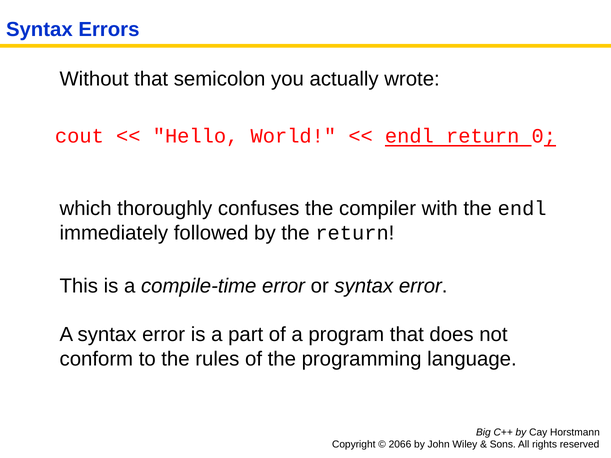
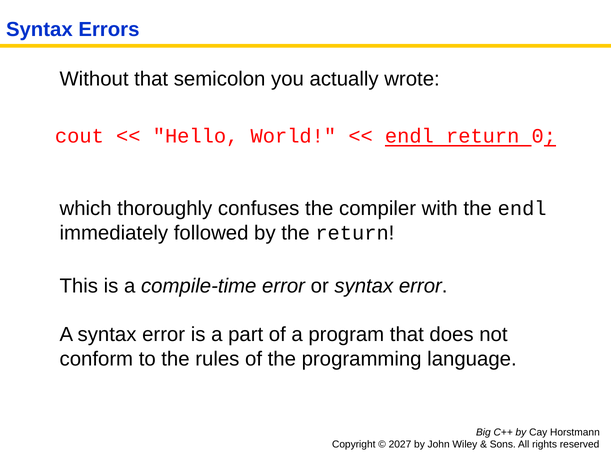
2066: 2066 -> 2027 (400, 445)
